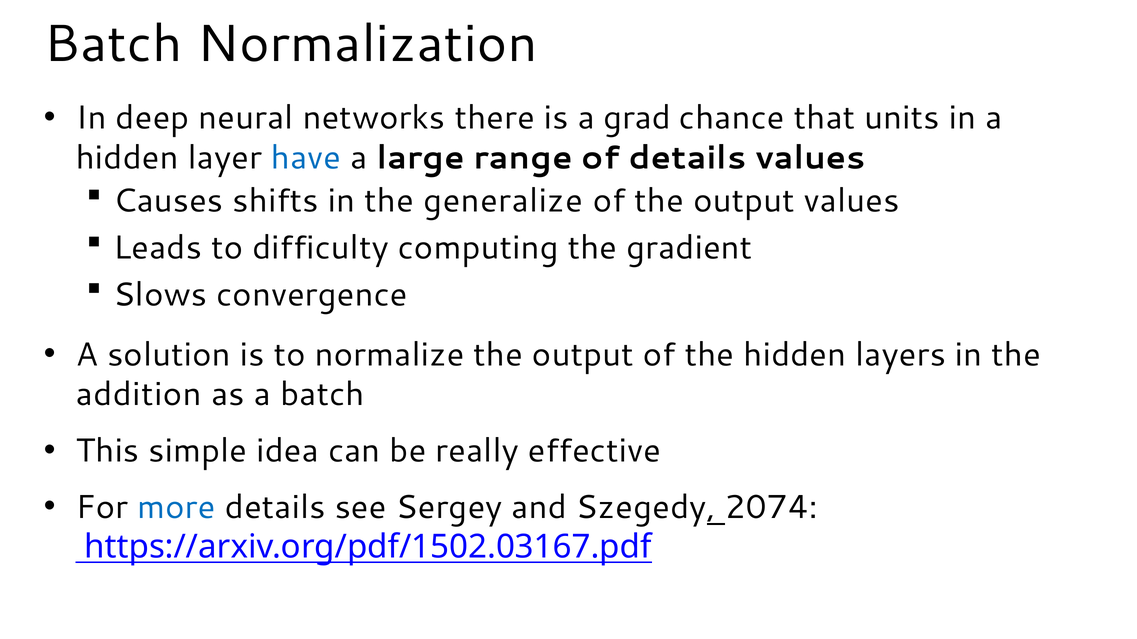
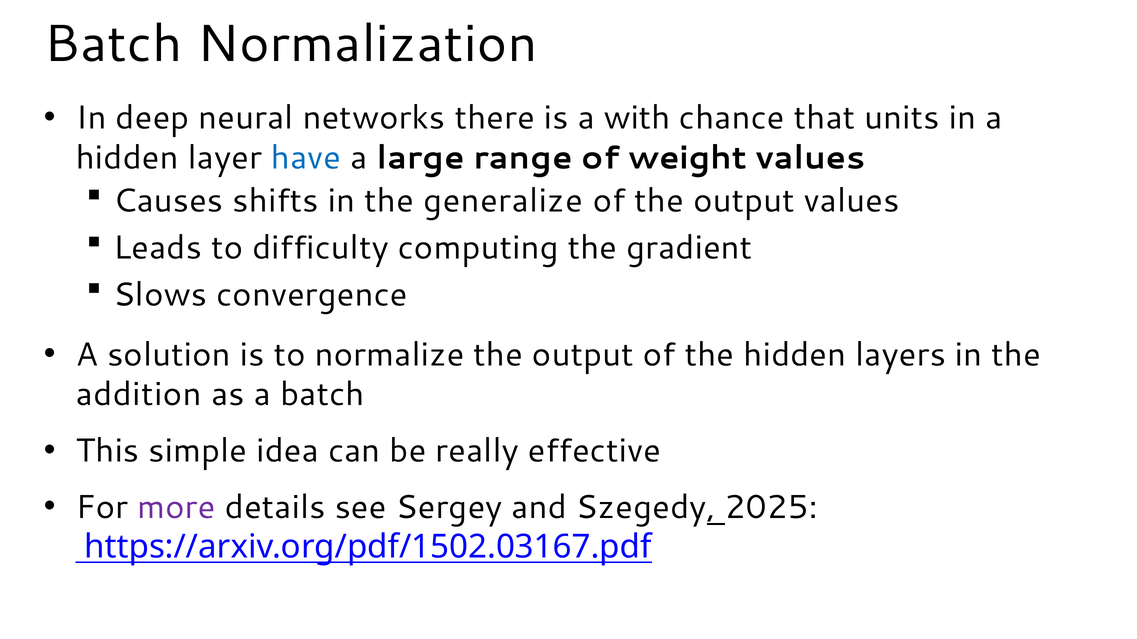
grad: grad -> with (637, 118)
of details: details -> weight (688, 158)
more colour: blue -> purple (177, 508)
2074: 2074 -> 2025 (772, 508)
